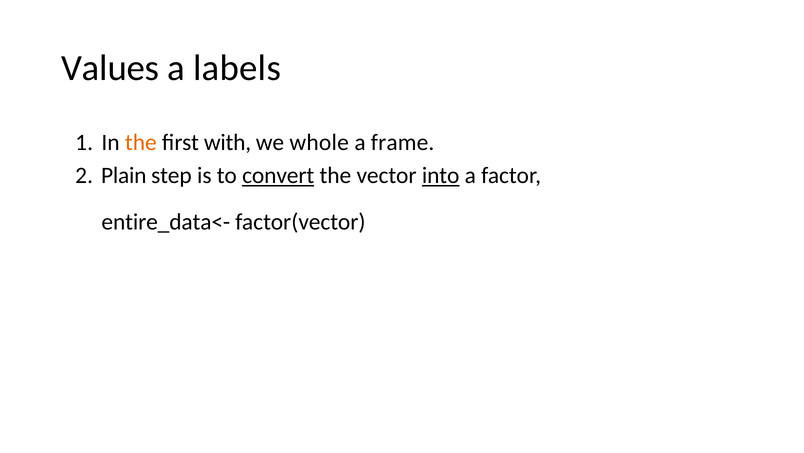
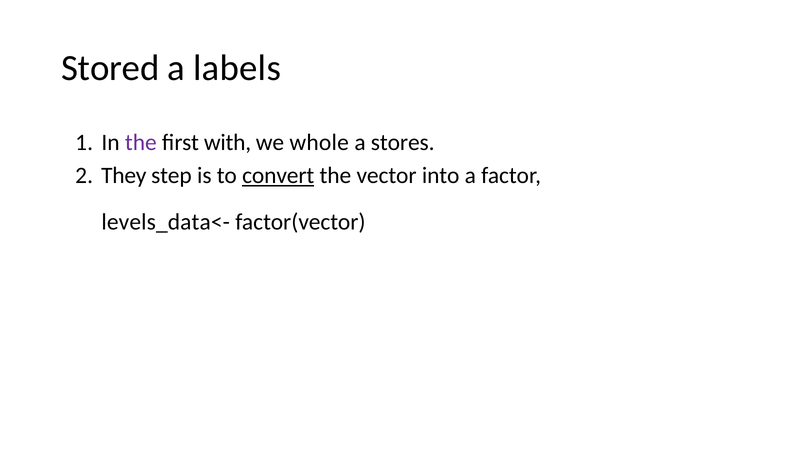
Values: Values -> Stored (110, 68)
the colour: orange -> purple (141, 142)
frame: frame -> stores (403, 142)
Plain: Plain -> They (124, 175)
into underline: present -> none (441, 175)
entire_data<-: entire_data<- -> levels_data<- (166, 222)
